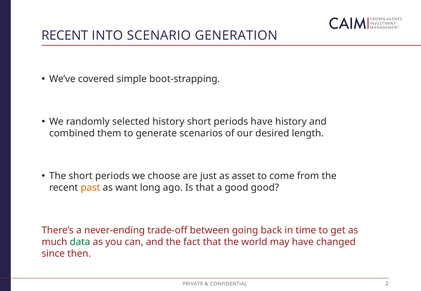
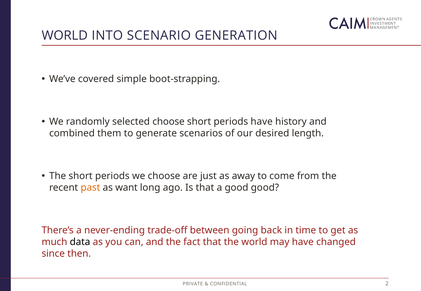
RECENT: RECENT -> WORLD (65, 36)
selected history: history -> choose (169, 122)
asset: asset -> away (243, 176)
data colour: green -> black (80, 242)
